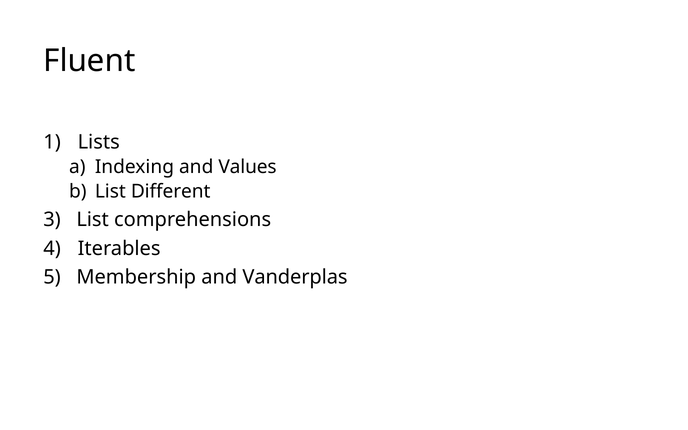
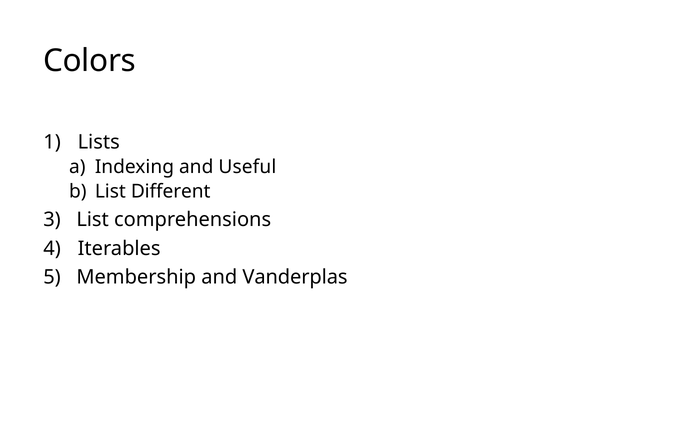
Fluent: Fluent -> Colors (89, 61)
Values: Values -> Useful (247, 167)
